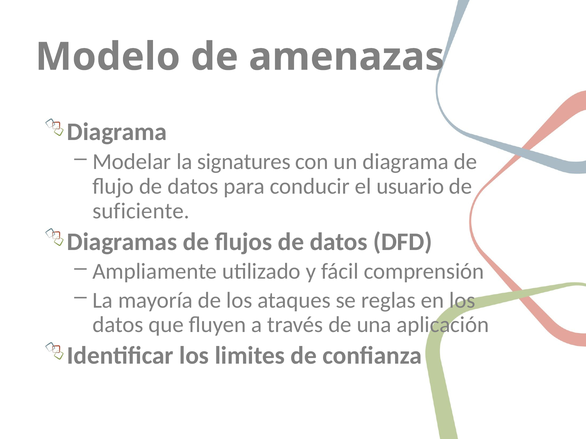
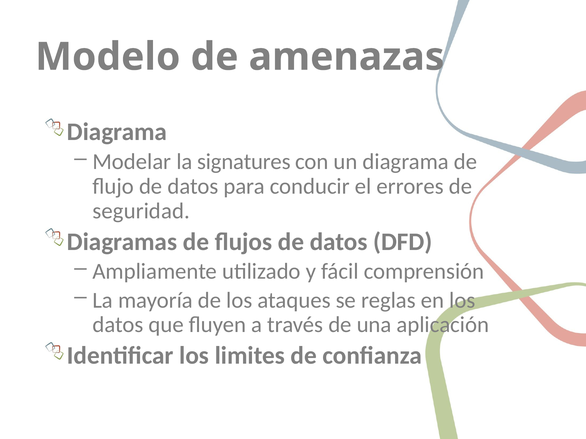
usuario: usuario -> errores (410, 186)
suficiente: suficiente -> seguridad (141, 211)
